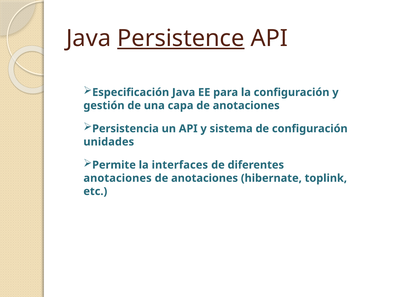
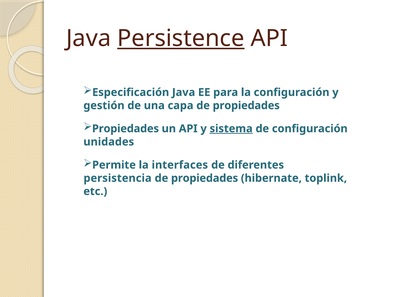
capa de anotaciones: anotaciones -> propiedades (246, 106)
Persistencia: Persistencia -> Propiedades (126, 129)
sistema underline: none -> present (231, 129)
anotaciones: anotaciones -> persistencia (118, 178)
anotaciones: anotaciones -> propiedades (205, 178)
